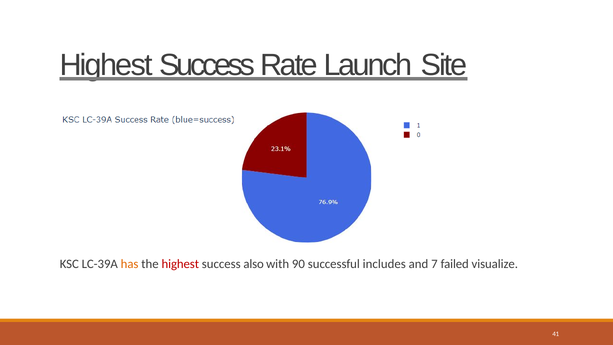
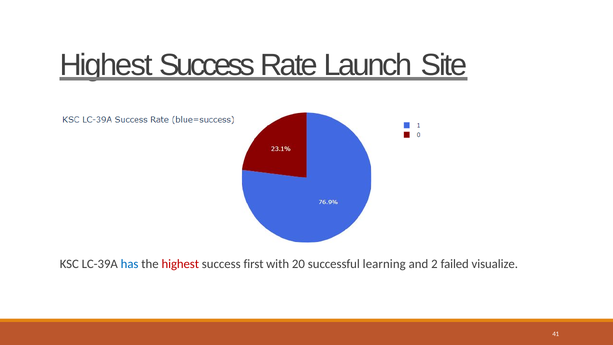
has colour: orange -> blue (130, 264)
also: also -> first (254, 264)
90: 90 -> 20 (298, 264)
includes: includes -> learning (384, 264)
7: 7 -> 2 (434, 264)
